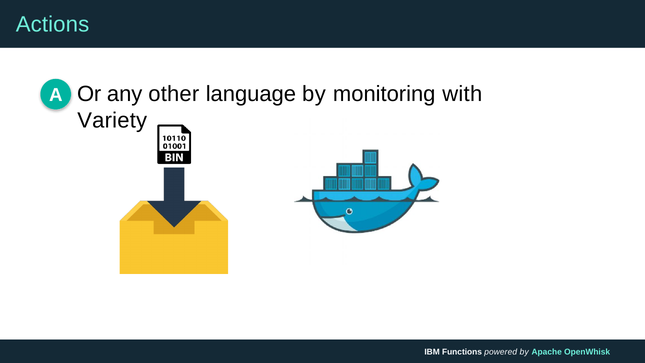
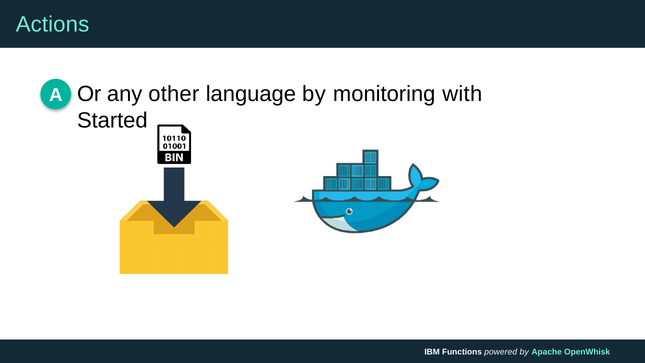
Variety: Variety -> Started (112, 121)
